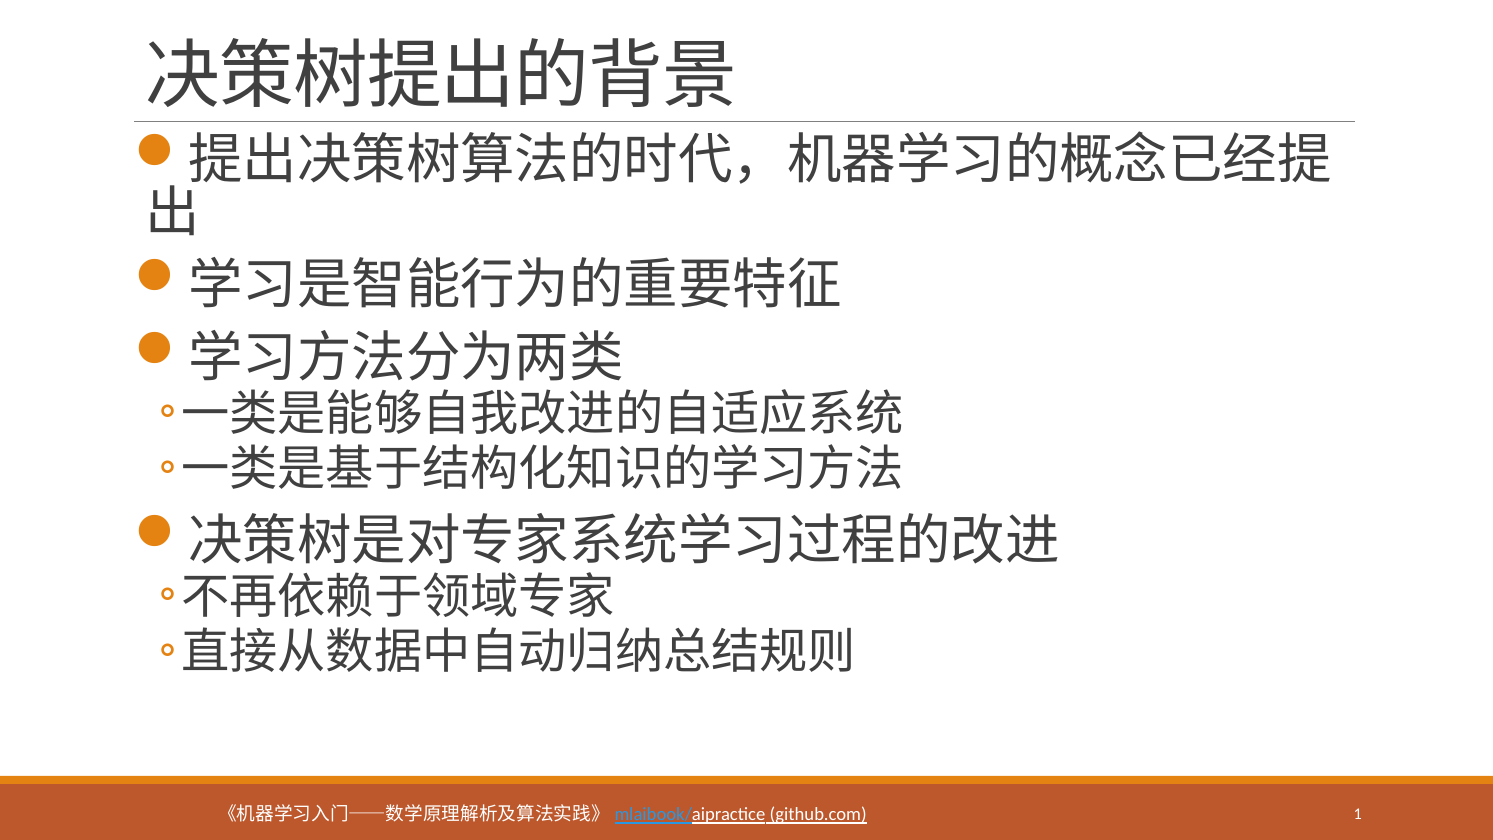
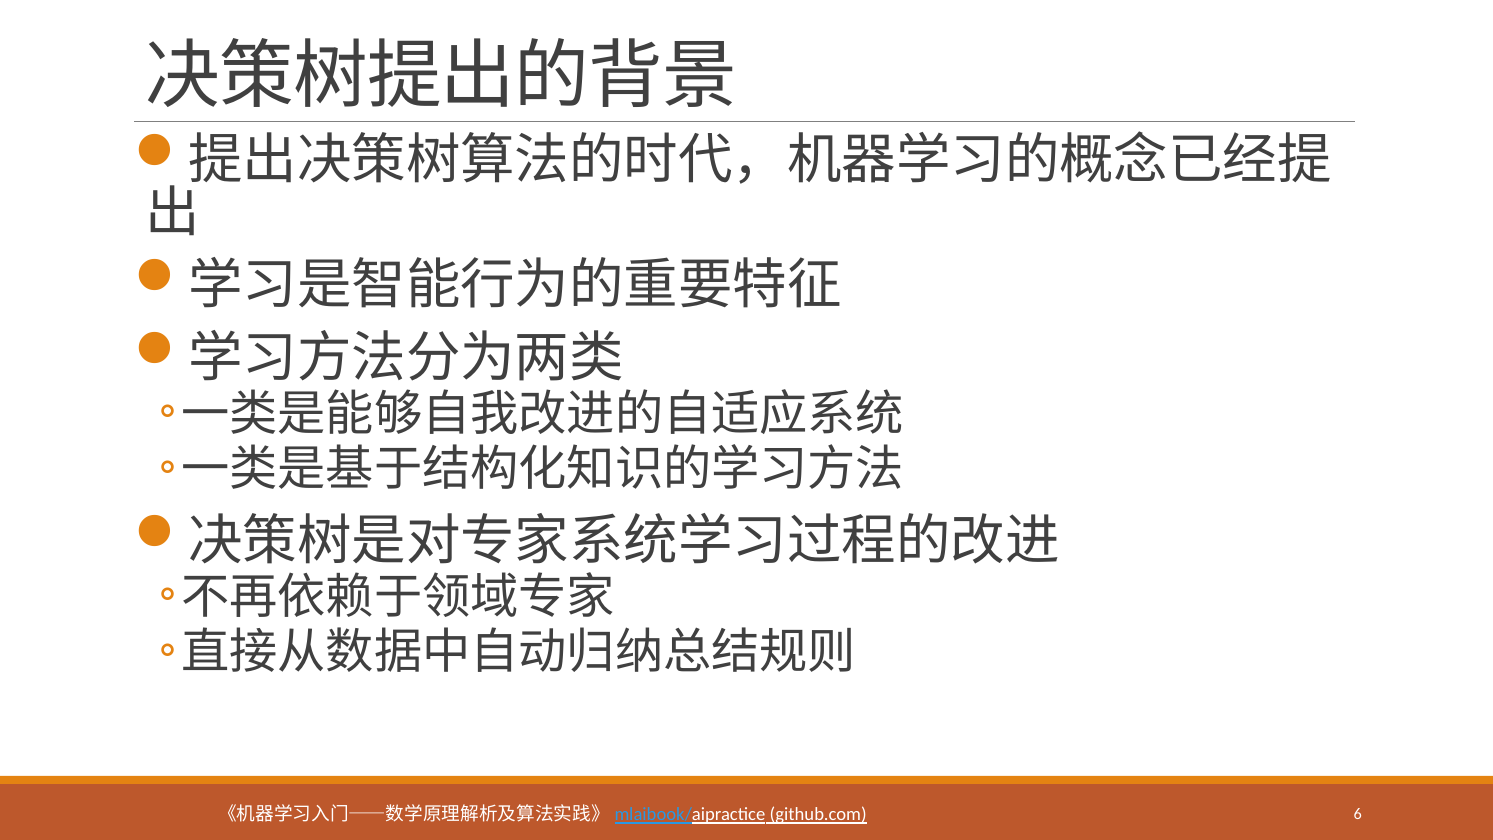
1: 1 -> 6 (1358, 814)
